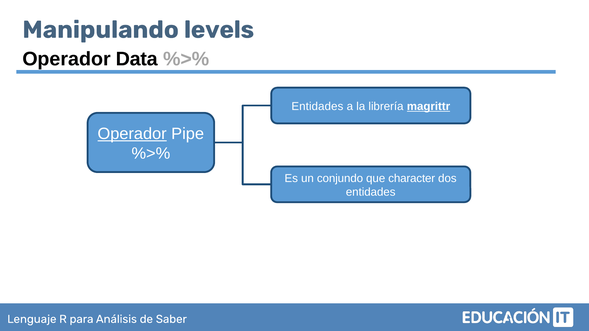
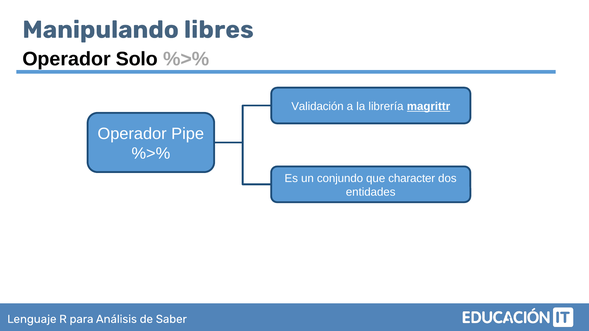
levels: levels -> libres (219, 30)
Data: Data -> Solo (137, 59)
Entidades: Entidades -> Validación (317, 106)
Operador underline: present -> none (132, 134)
